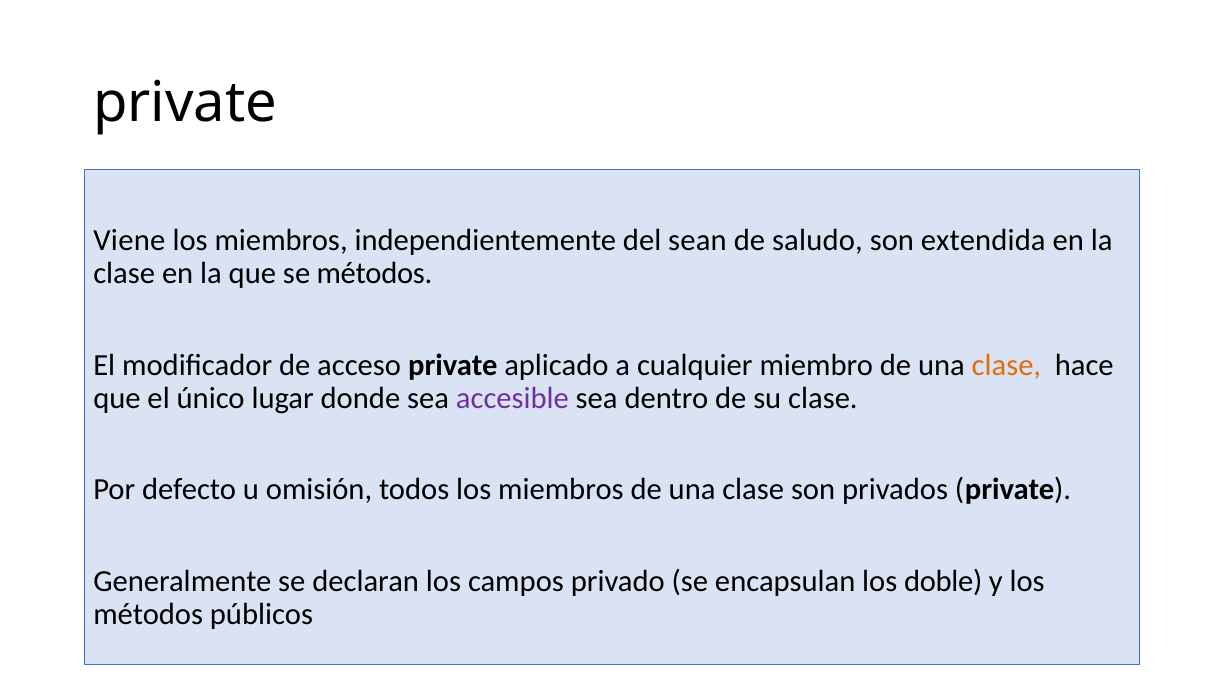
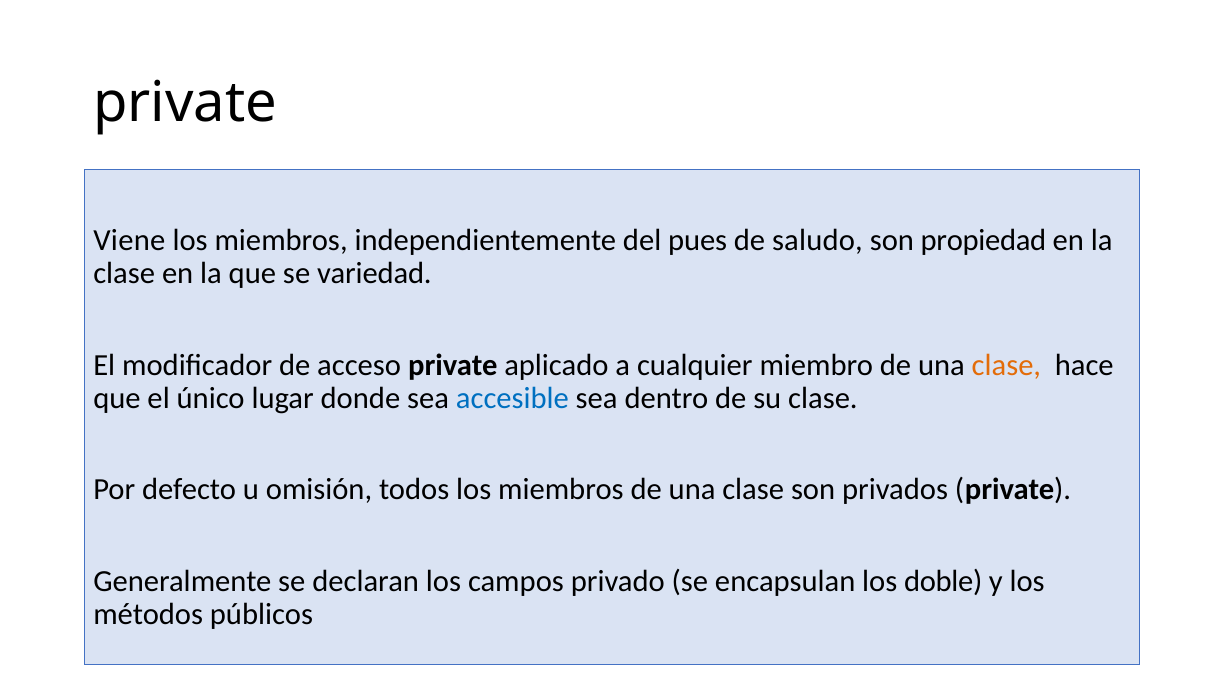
sean: sean -> pues (698, 240)
extendida: extendida -> propiedad (983, 240)
se métodos: métodos -> variedad (374, 273)
accesible colour: purple -> blue (512, 398)
